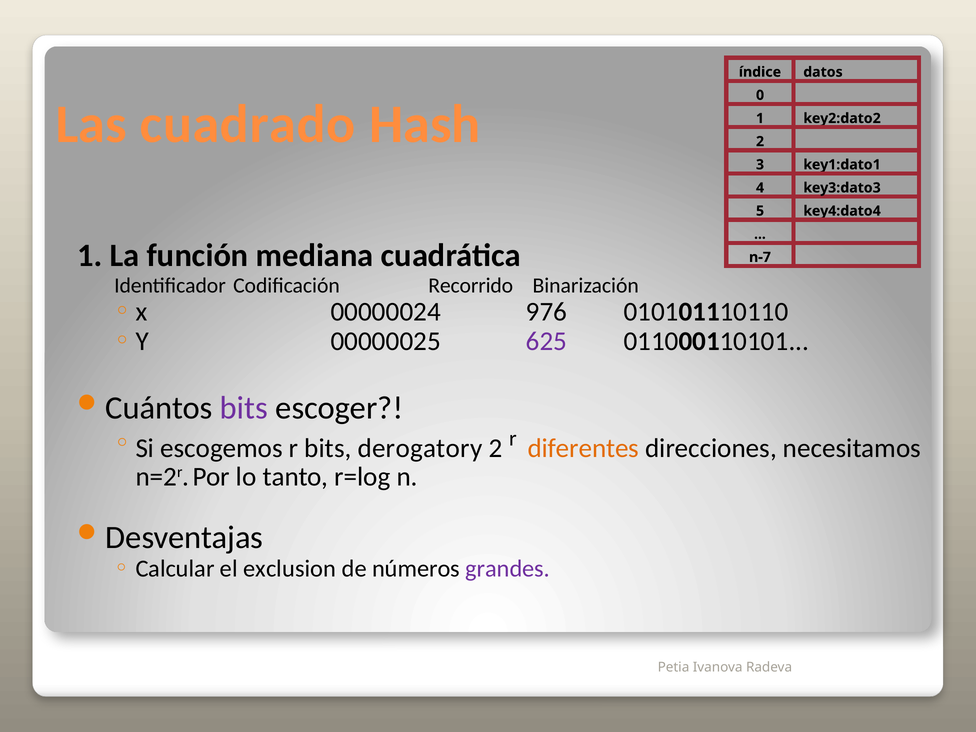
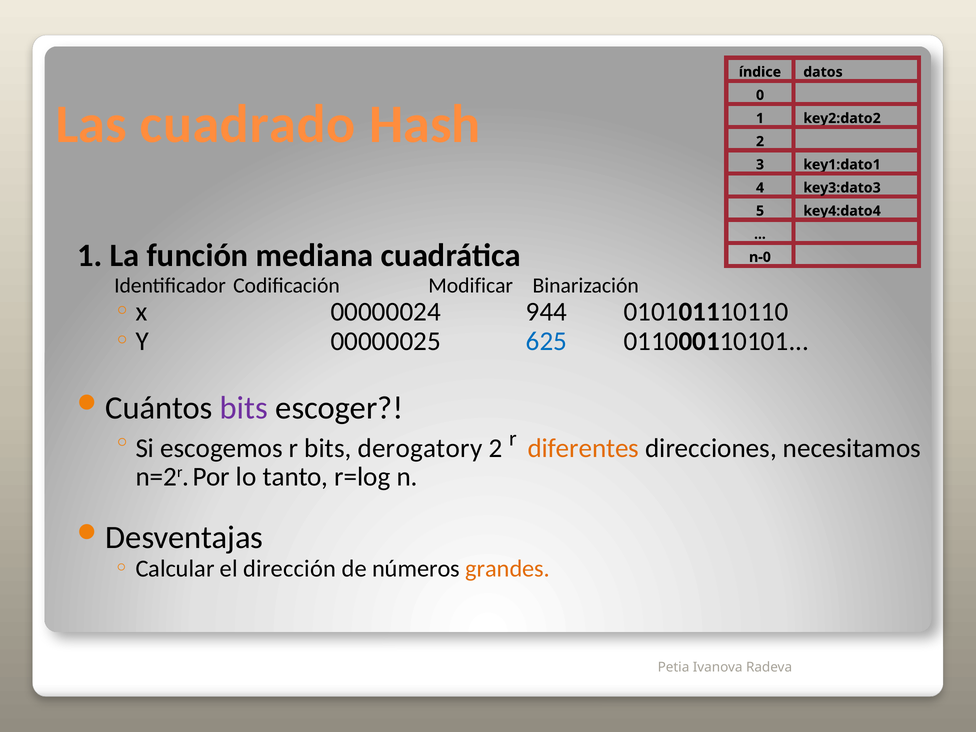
n-7: n-7 -> n-0 (760, 257)
Recorrido: Recorrido -> Modificar (471, 285)
976: 976 -> 944 (547, 312)
625 colour: purple -> blue (547, 341)
exclusion: exclusion -> dirección (290, 569)
grandes colour: purple -> orange (508, 569)
